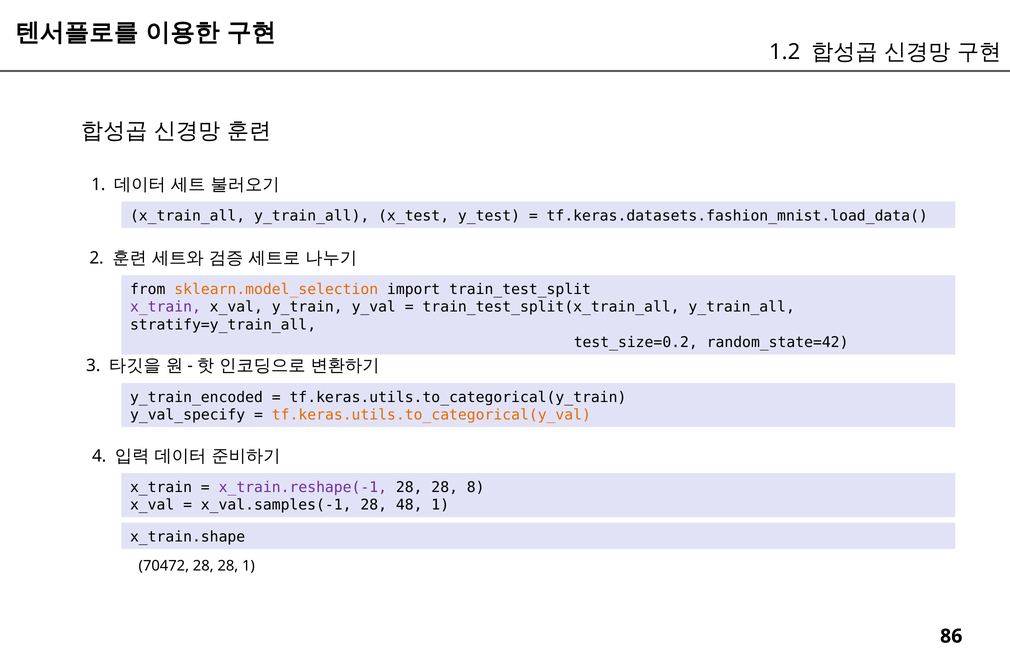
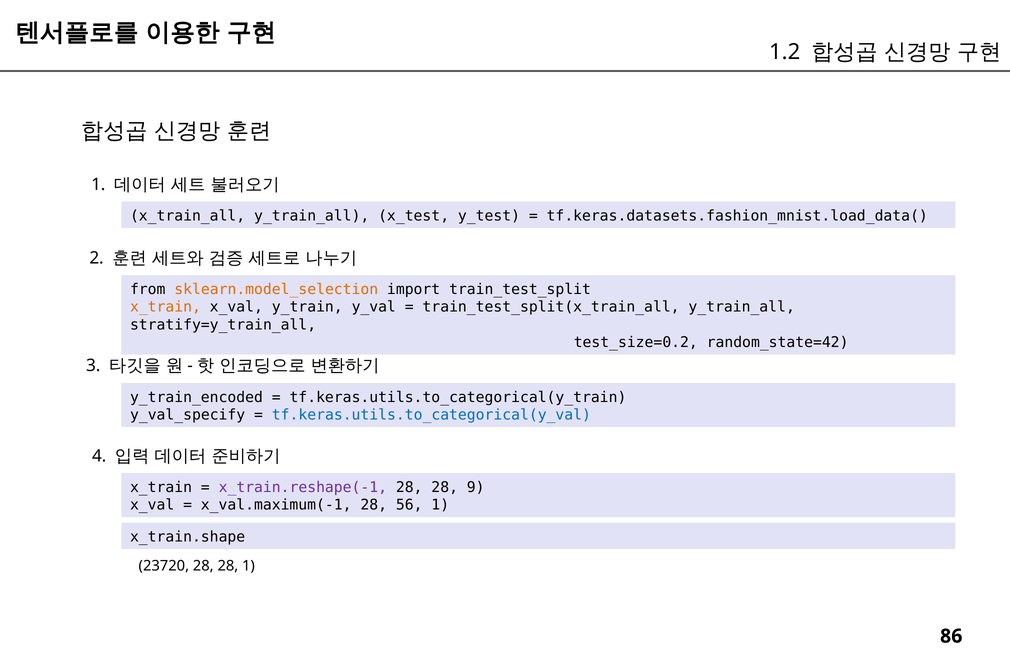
x_train colour: purple -> orange (165, 307)
tf.keras.utils.to_categorical(y_val colour: orange -> blue (431, 415)
8: 8 -> 9 (476, 488)
x_val.samples(-1: x_val.samples(-1 -> x_val.maximum(-1 (276, 505)
48: 48 -> 56 (409, 505)
70472: 70472 -> 23720 (164, 566)
